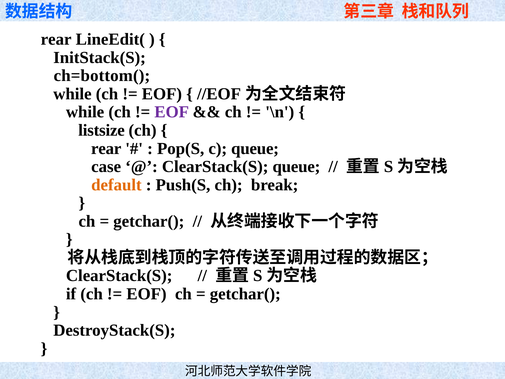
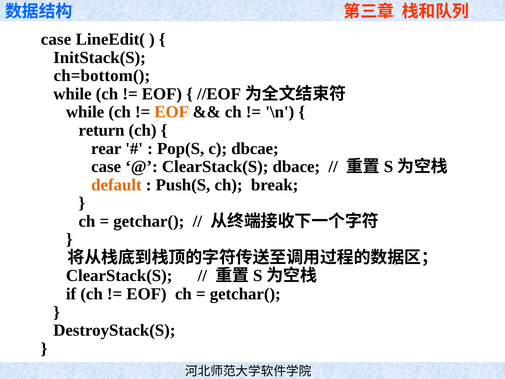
rear: rear -> case (56, 39)
EOF colour: purple -> orange (172, 112)
listsize: listsize -> return (102, 130)
c queue: queue -> dbcae (255, 148)
ClearStack(S queue: queue -> dbace (296, 167)
